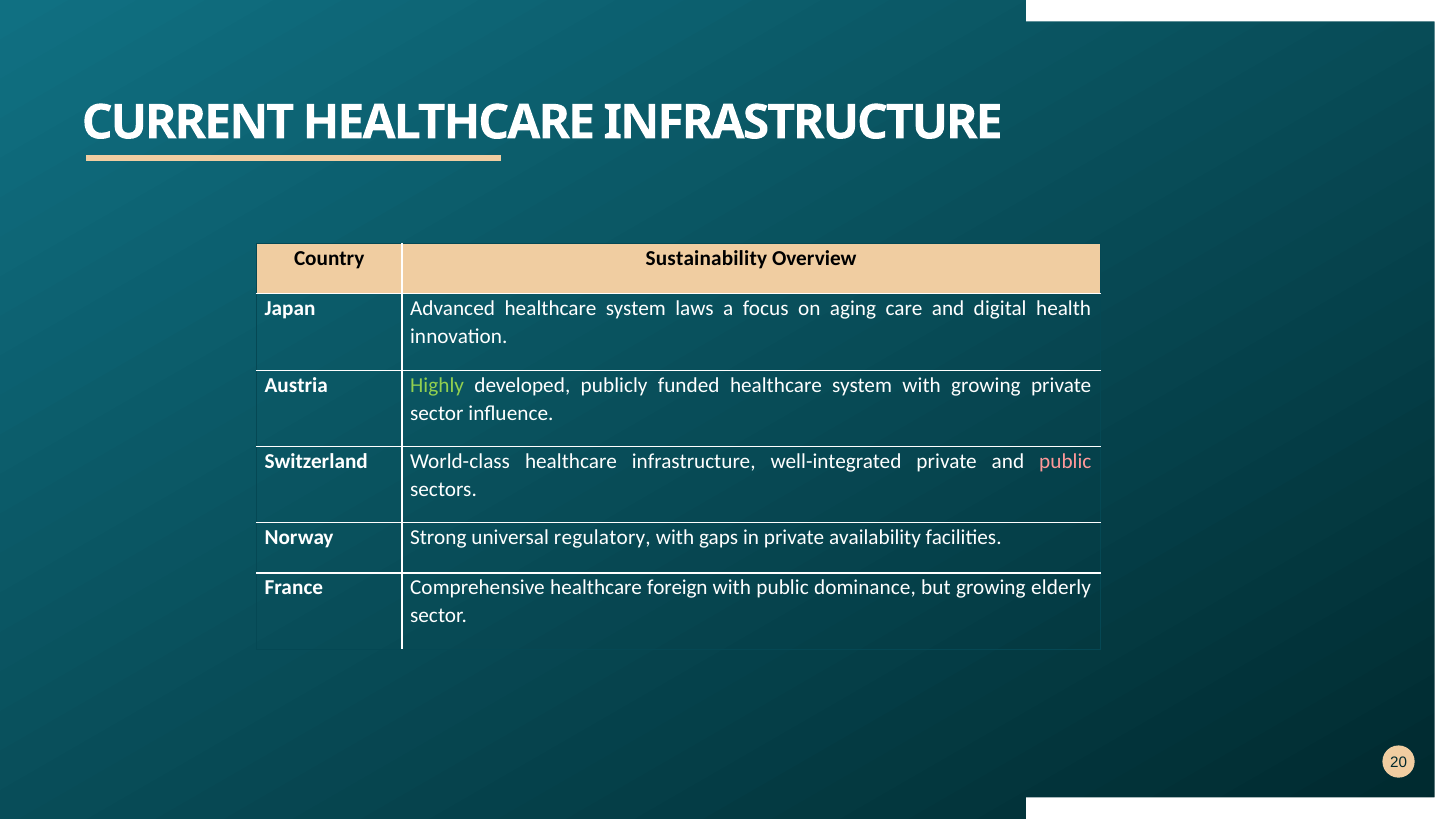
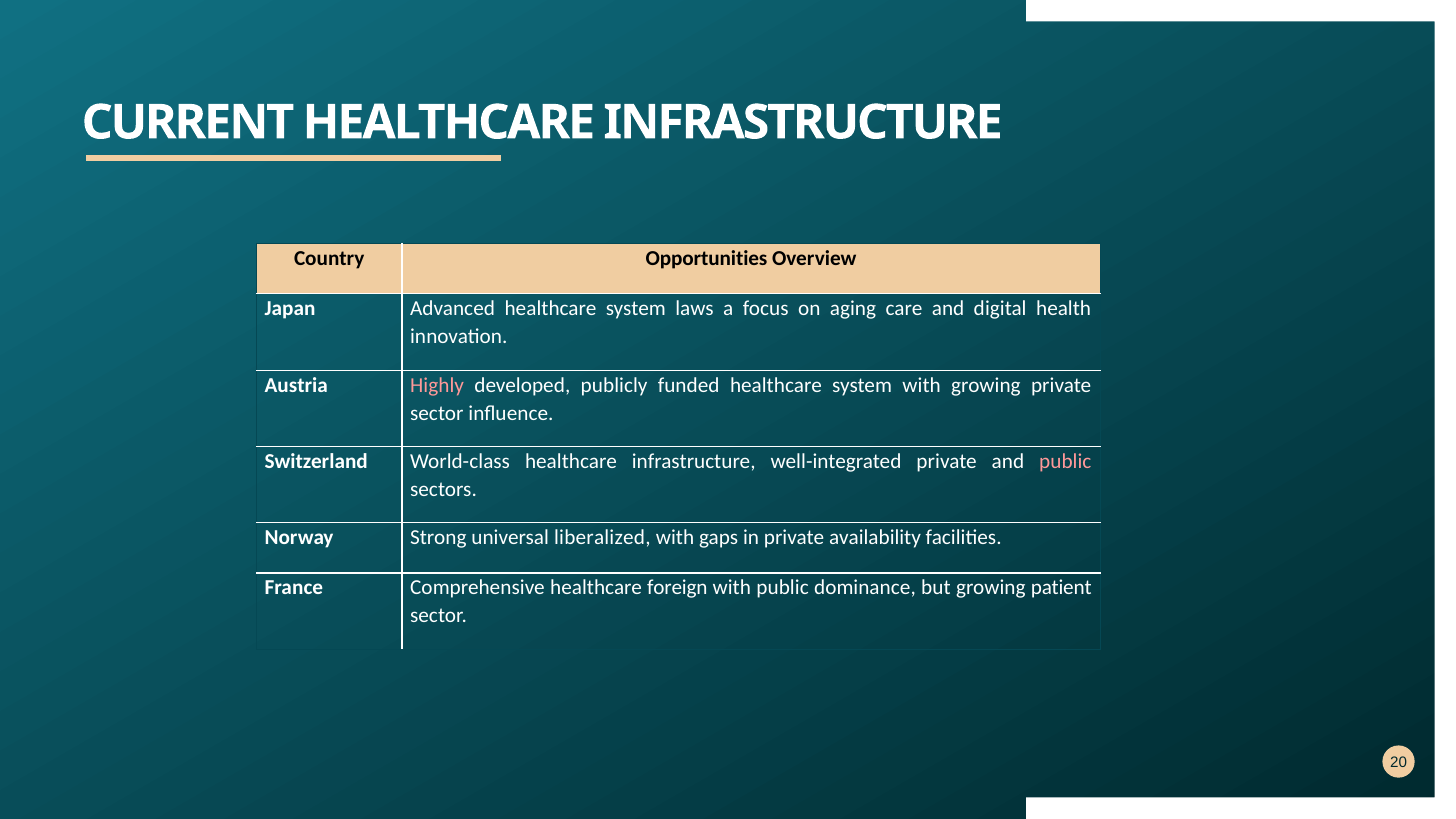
Sustainability: Sustainability -> Opportunities (707, 258)
Highly colour: light green -> pink (437, 386)
regulatory: regulatory -> liberalized (602, 538)
elderly: elderly -> patient (1061, 588)
